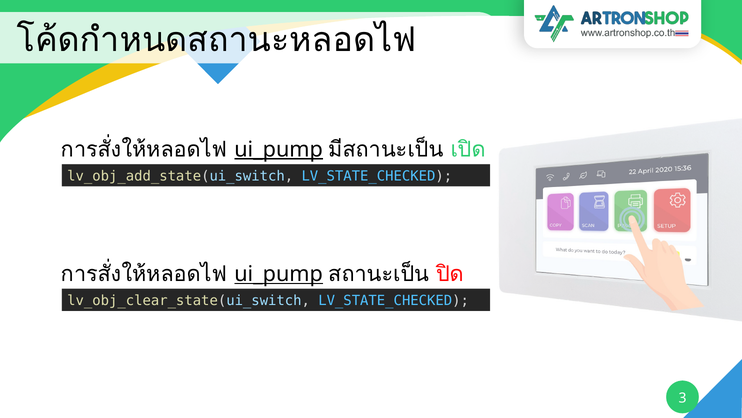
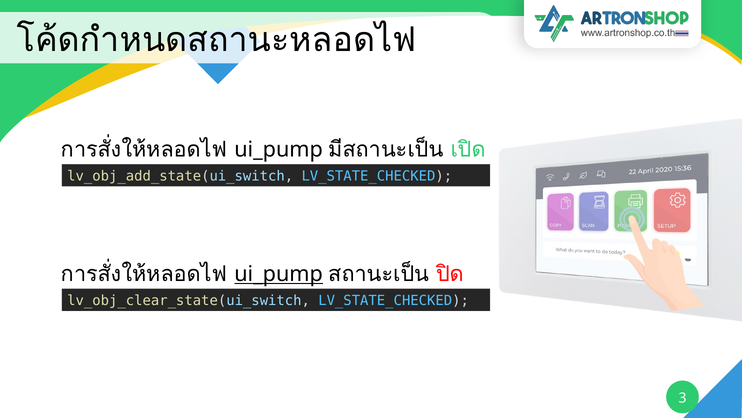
ui_pump underline: present -> none (279, 149)
